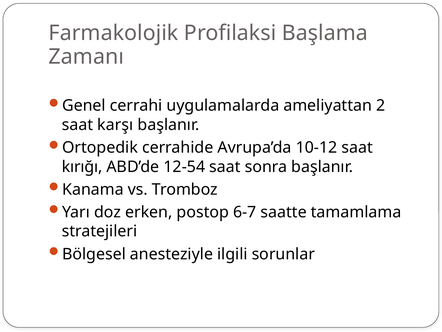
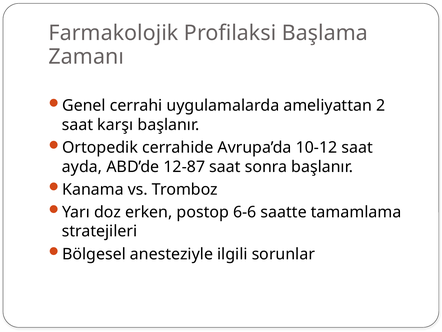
kırığı: kırığı -> ayda (82, 167)
12-54: 12-54 -> 12-87 (184, 167)
6-7: 6-7 -> 6-6 (245, 212)
